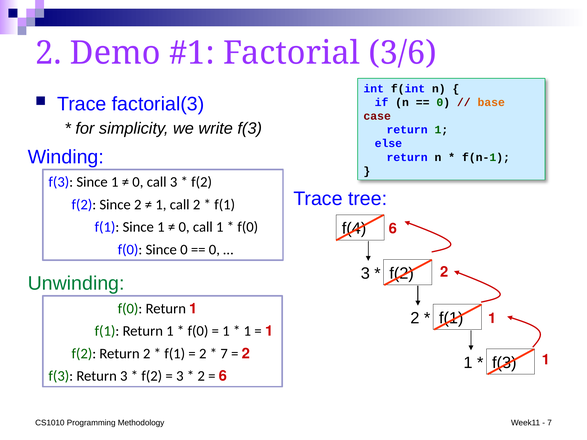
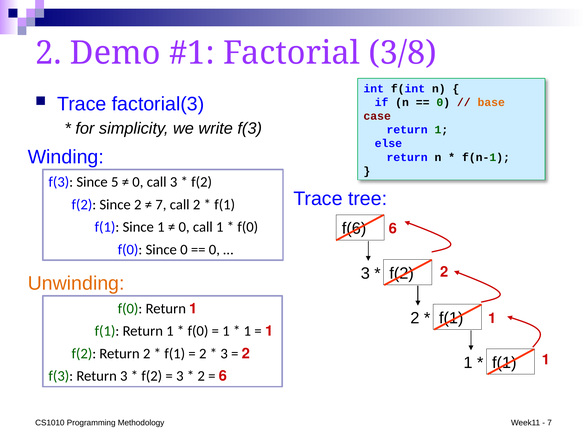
3/6: 3/6 -> 3/8 (403, 53)
f(3 Since 1: 1 -> 5 (115, 182)
1: 1 -> 7 (161, 205)
f(4: f(4 -> f(6 (354, 229)
Unwinding colour: green -> orange (76, 284)
7: 7 -> 3 (224, 354)
f(3: f(3 -> f(1 (504, 363)
